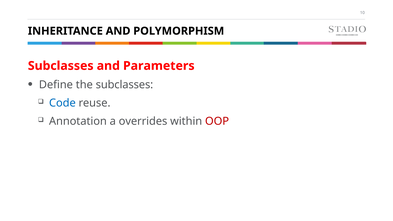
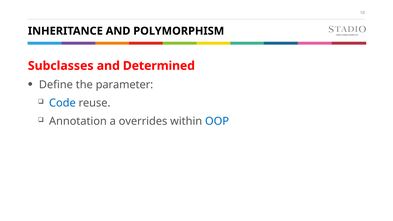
Parameters: Parameters -> Determined (159, 66)
the subclasses: subclasses -> parameter (124, 85)
OOP colour: red -> blue (217, 121)
